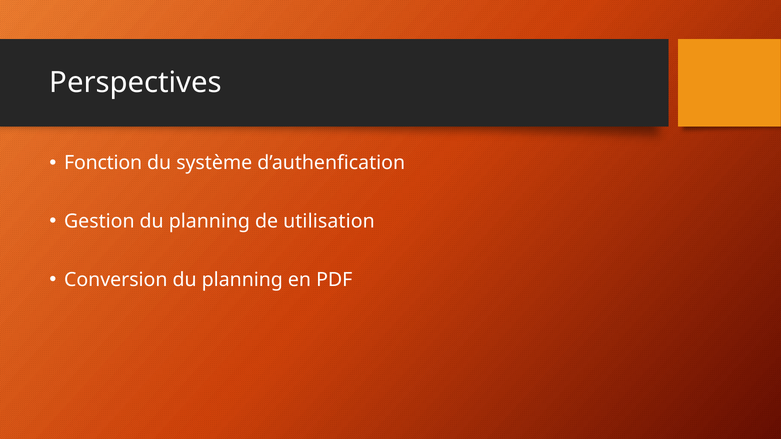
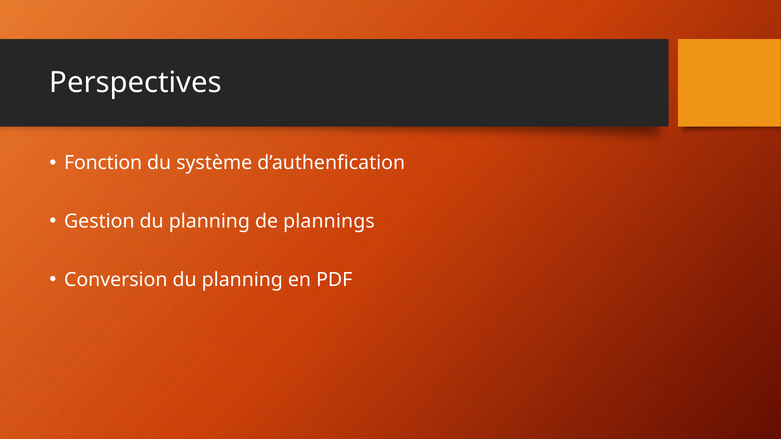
utilisation: utilisation -> plannings (329, 221)
